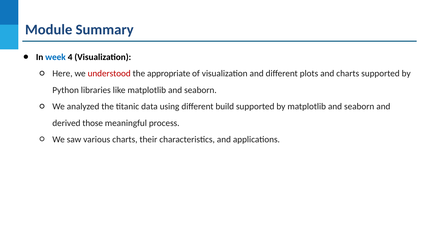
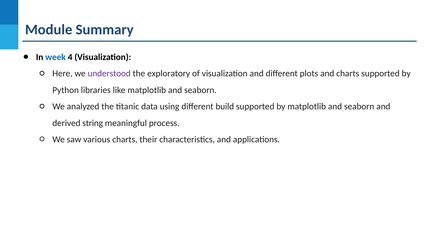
understood colour: red -> purple (109, 74)
appropriate: appropriate -> exploratory (169, 74)
those: those -> string (93, 123)
